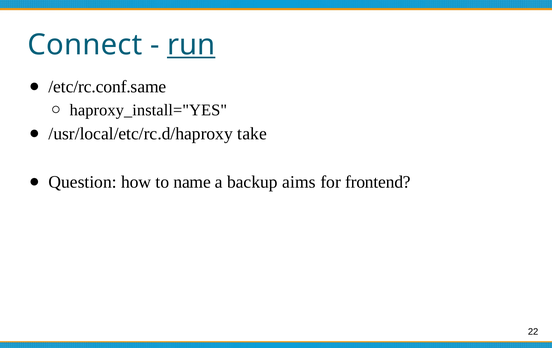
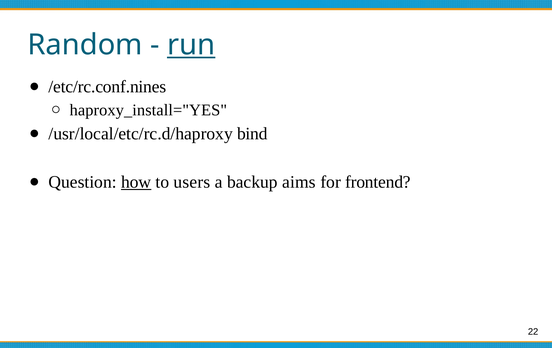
Connect: Connect -> Random (85, 45)
/etc/rc.conf.same: /etc/rc.conf.same -> /etc/rc.conf.nines (107, 87)
take: take -> bind (252, 134)
how underline: none -> present (136, 182)
name: name -> users (192, 182)
